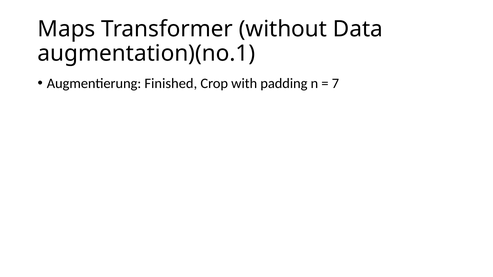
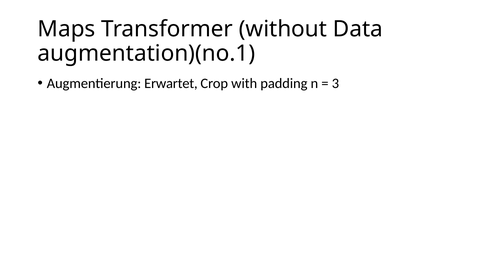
Finished: Finished -> Erwartet (171, 83)
7: 7 -> 3 (335, 83)
